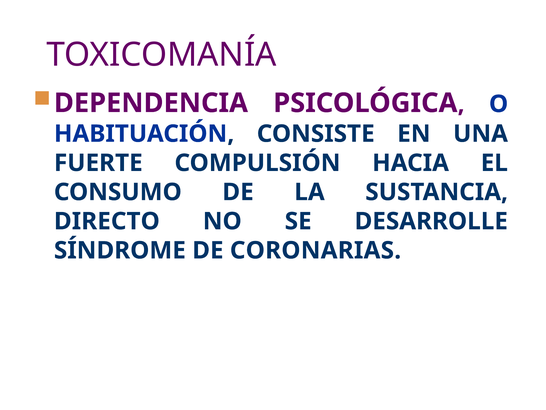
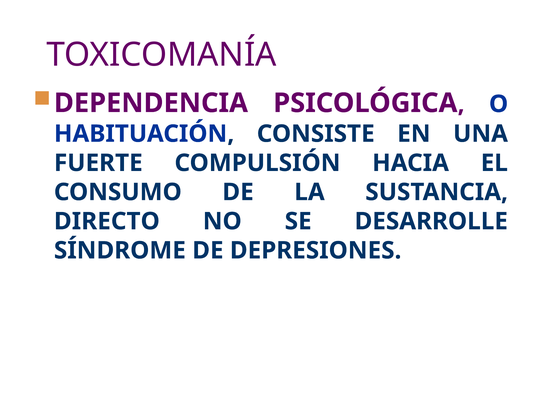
CORONARIAS: CORONARIAS -> DEPRESIONES (316, 250)
